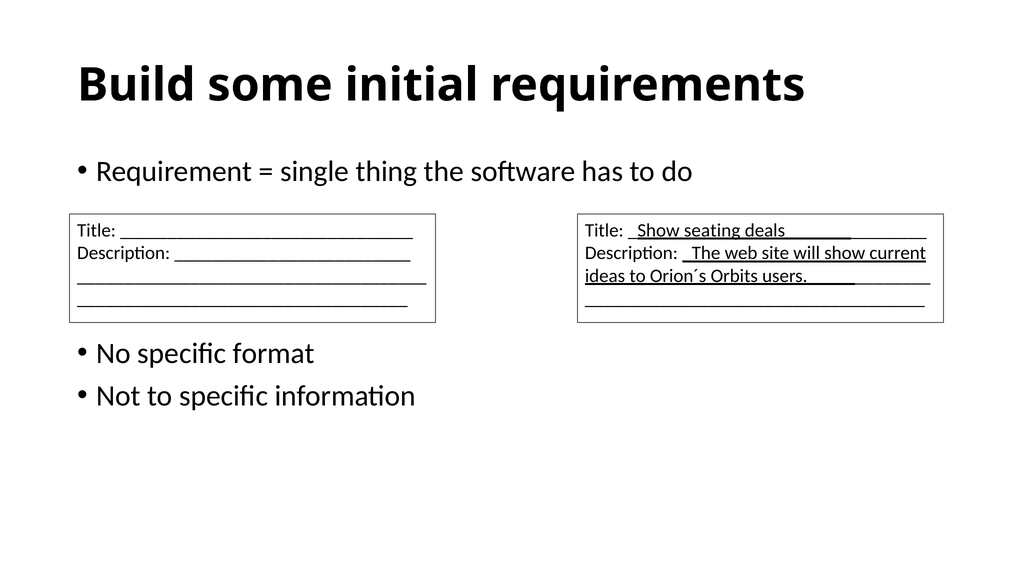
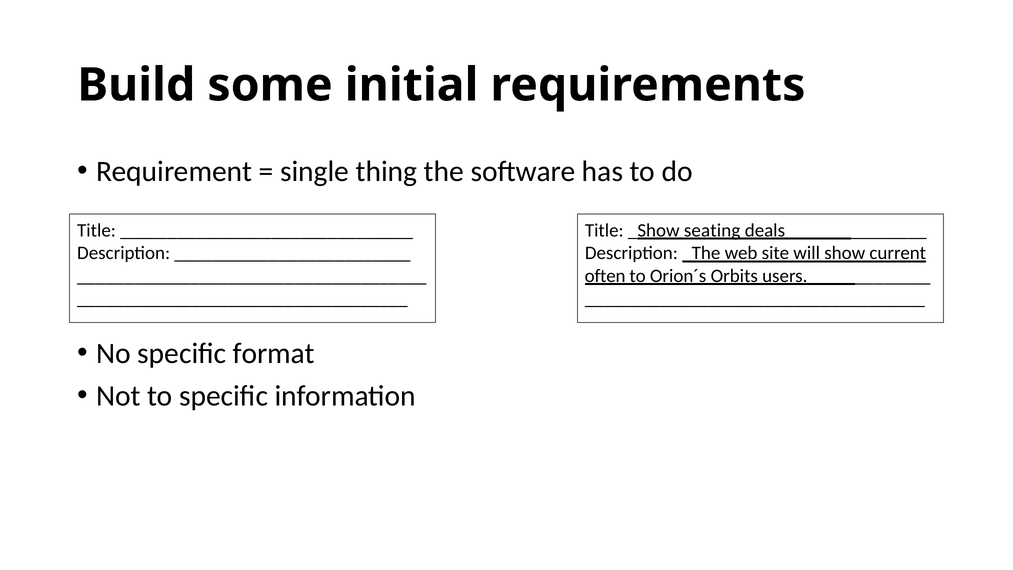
ideas: ideas -> often (605, 276)
